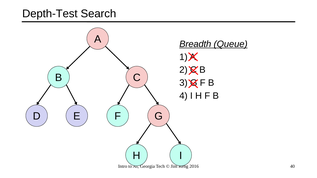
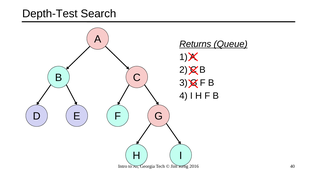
Breadth: Breadth -> Returns (195, 44)
